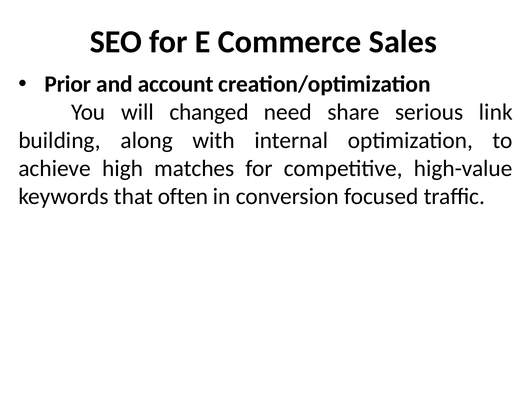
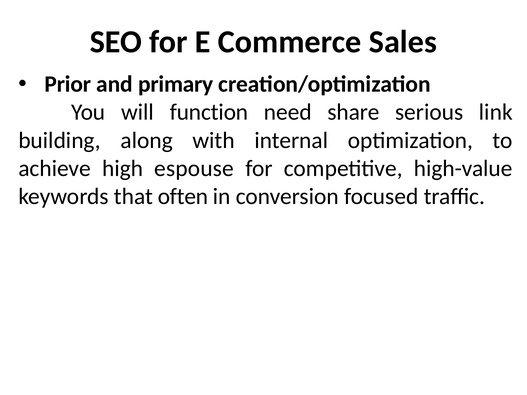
account: account -> primary (176, 84)
changed: changed -> function (209, 112)
matches: matches -> espouse (194, 169)
